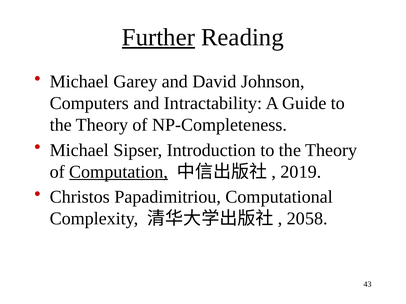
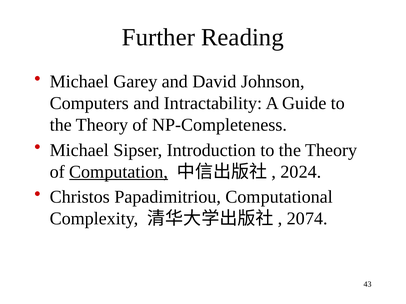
Further underline: present -> none (158, 37)
2019: 2019 -> 2024 (301, 172)
2058: 2058 -> 2074 (307, 219)
